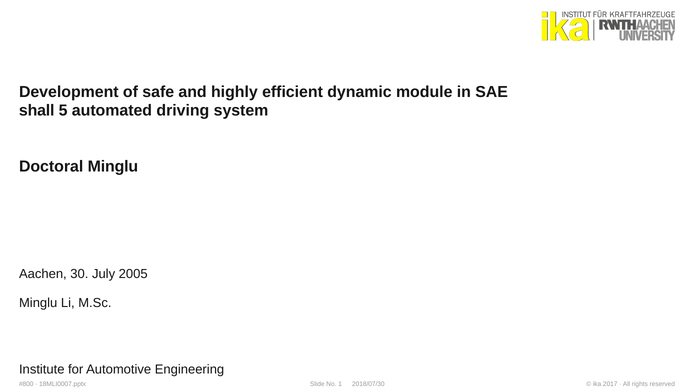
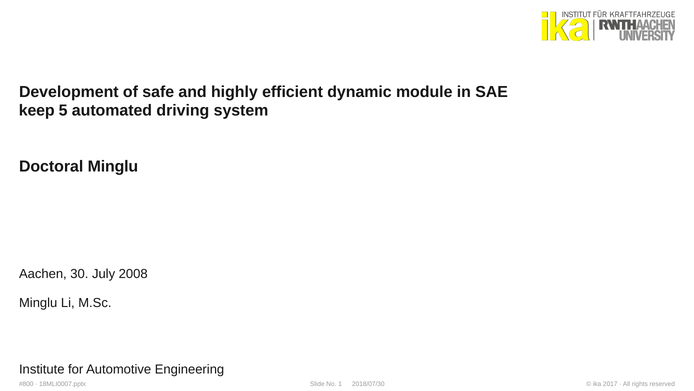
shall: shall -> keep (37, 110)
2005: 2005 -> 2008 (133, 274)
